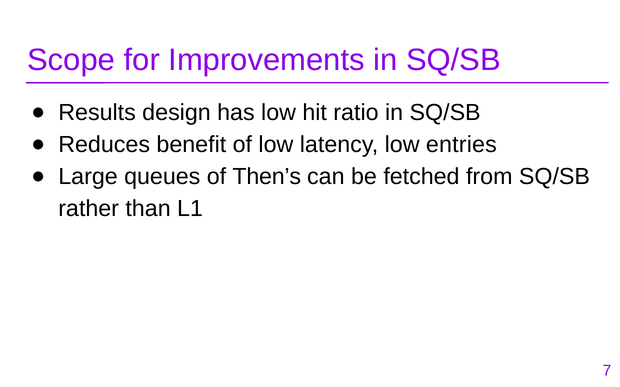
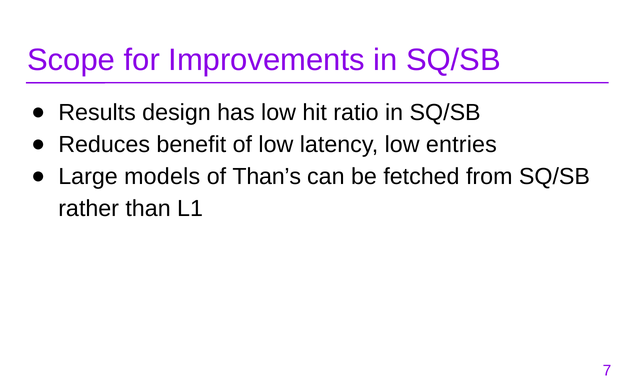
queues: queues -> models (162, 177)
Then’s: Then’s -> Than’s (267, 177)
